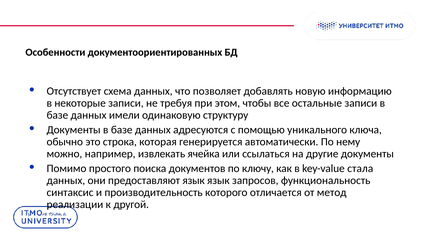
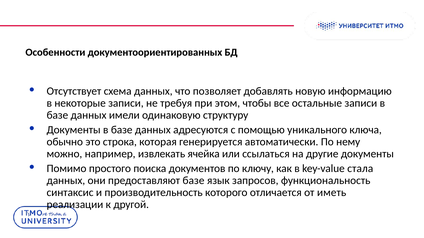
предоставляют язык: язык -> базе (193, 181)
метод: метод -> иметь (332, 193)
